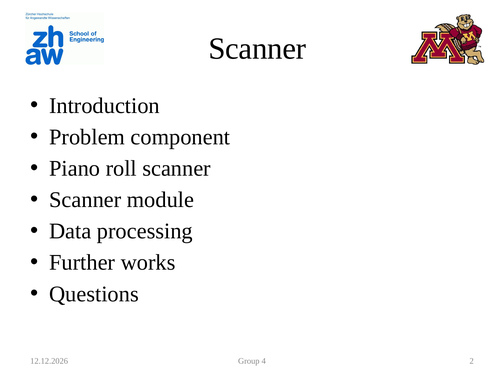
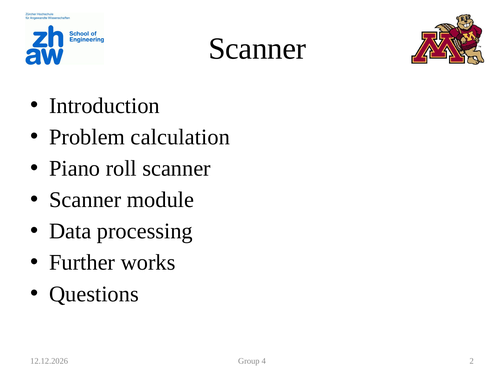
component: component -> calculation (180, 137)
